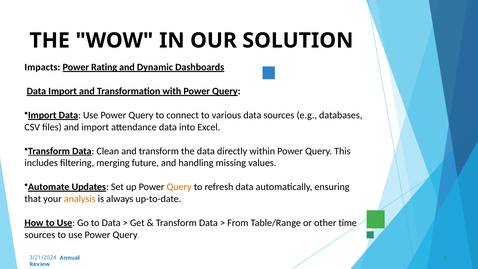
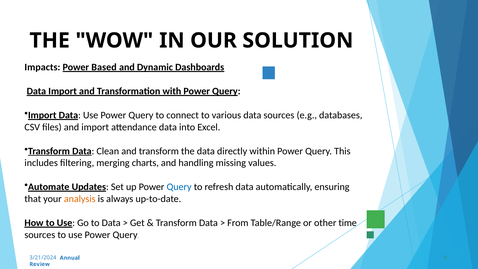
Rating: Rating -> Based (104, 67)
future: future -> charts (145, 163)
Query colour: orange -> blue (179, 187)
